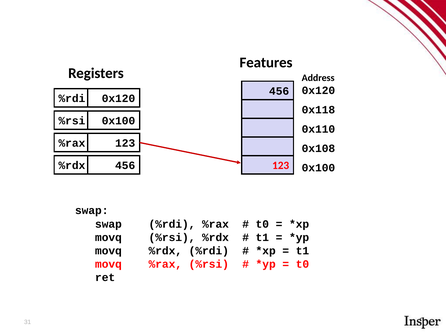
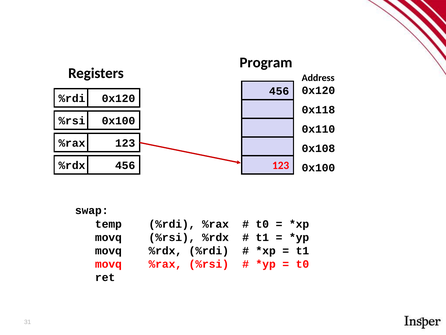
Features: Features -> Program (266, 63)
swap: swap -> temp (108, 224)
